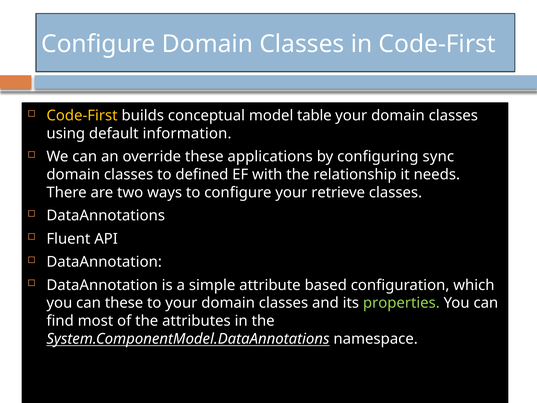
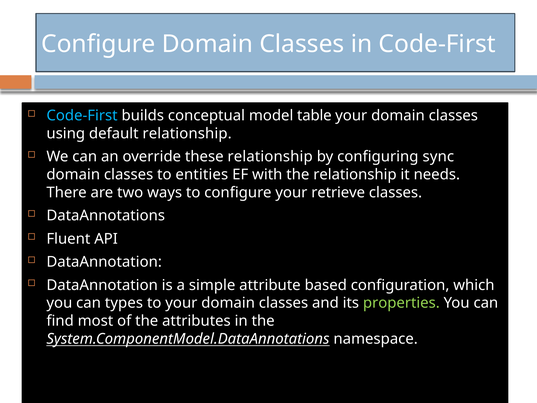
Code-First colour: yellow -> light blue (82, 116)
default information: information -> relationship (187, 133)
these applications: applications -> relationship (270, 157)
defined: defined -> entities (202, 175)
can these: these -> types (124, 303)
